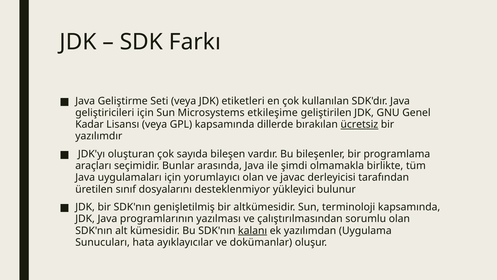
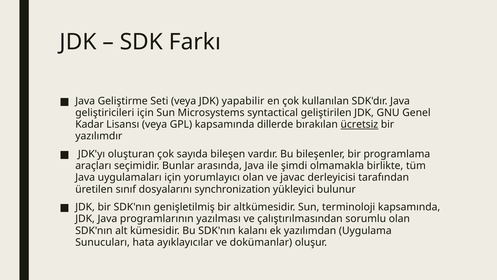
etiketleri: etiketleri -> yapabilir (243, 101)
etkileşime: etkileşime -> syntactical (273, 113)
desteklenmiyor: desteklenmiyor -> synchronization (232, 189)
kalanı underline: present -> none (253, 230)
